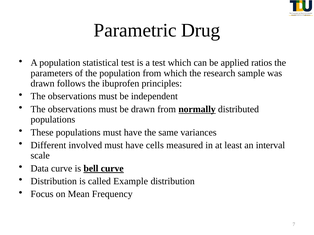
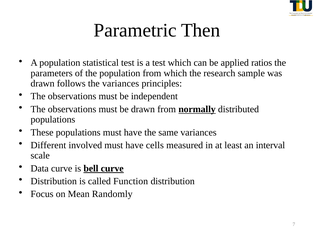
Drug: Drug -> Then (201, 30)
the ibuprofen: ibuprofen -> variances (121, 84)
Example: Example -> Function (131, 182)
Frequency: Frequency -> Randomly (112, 194)
